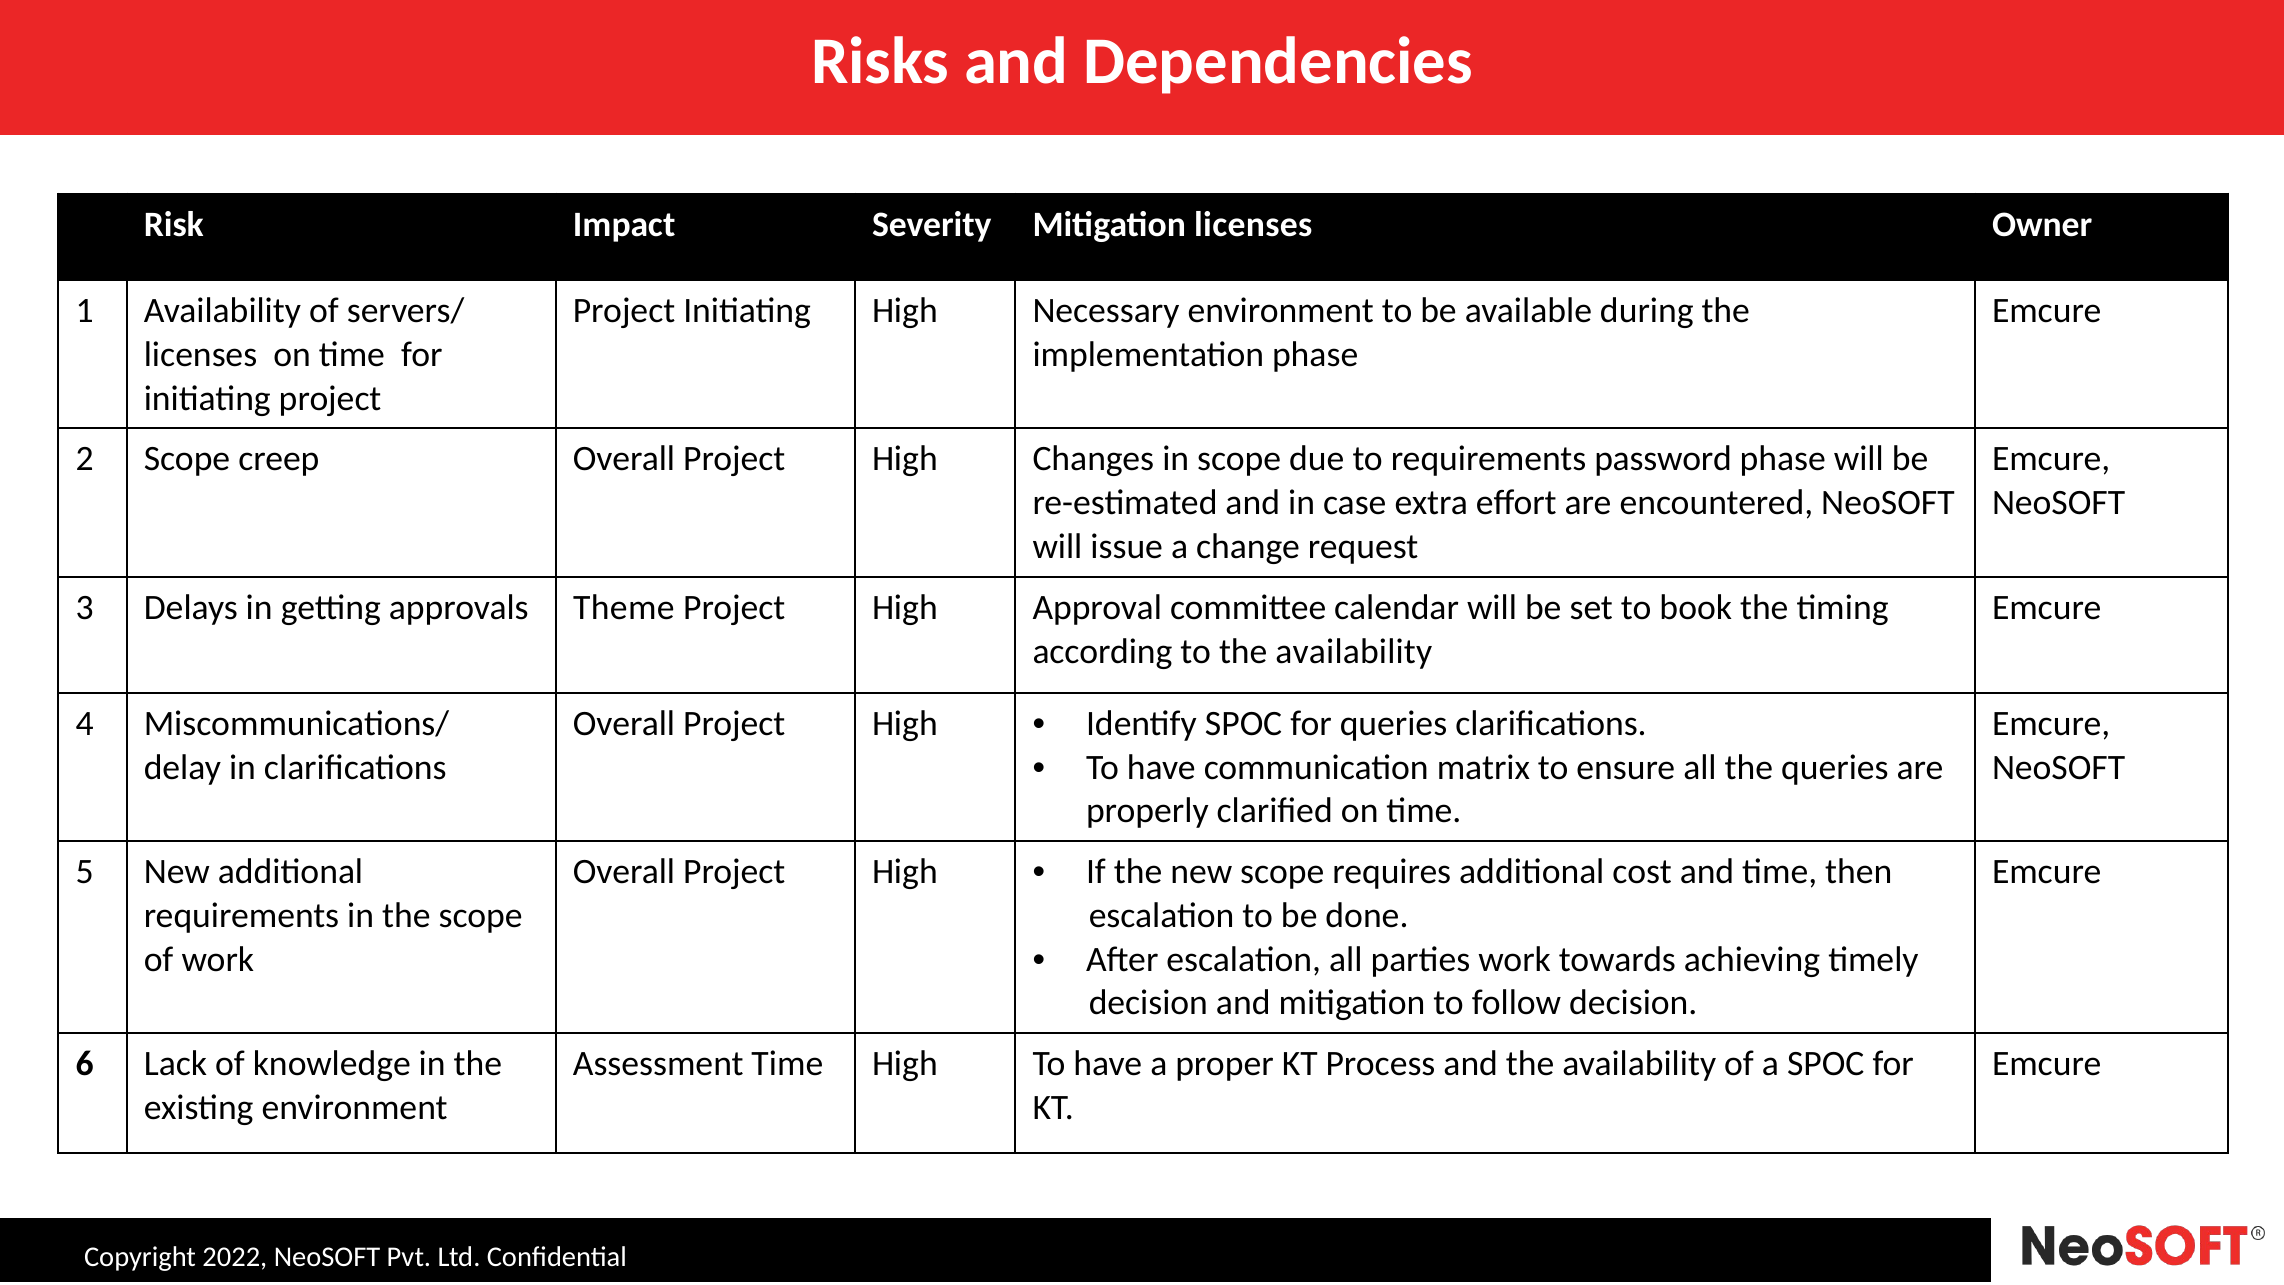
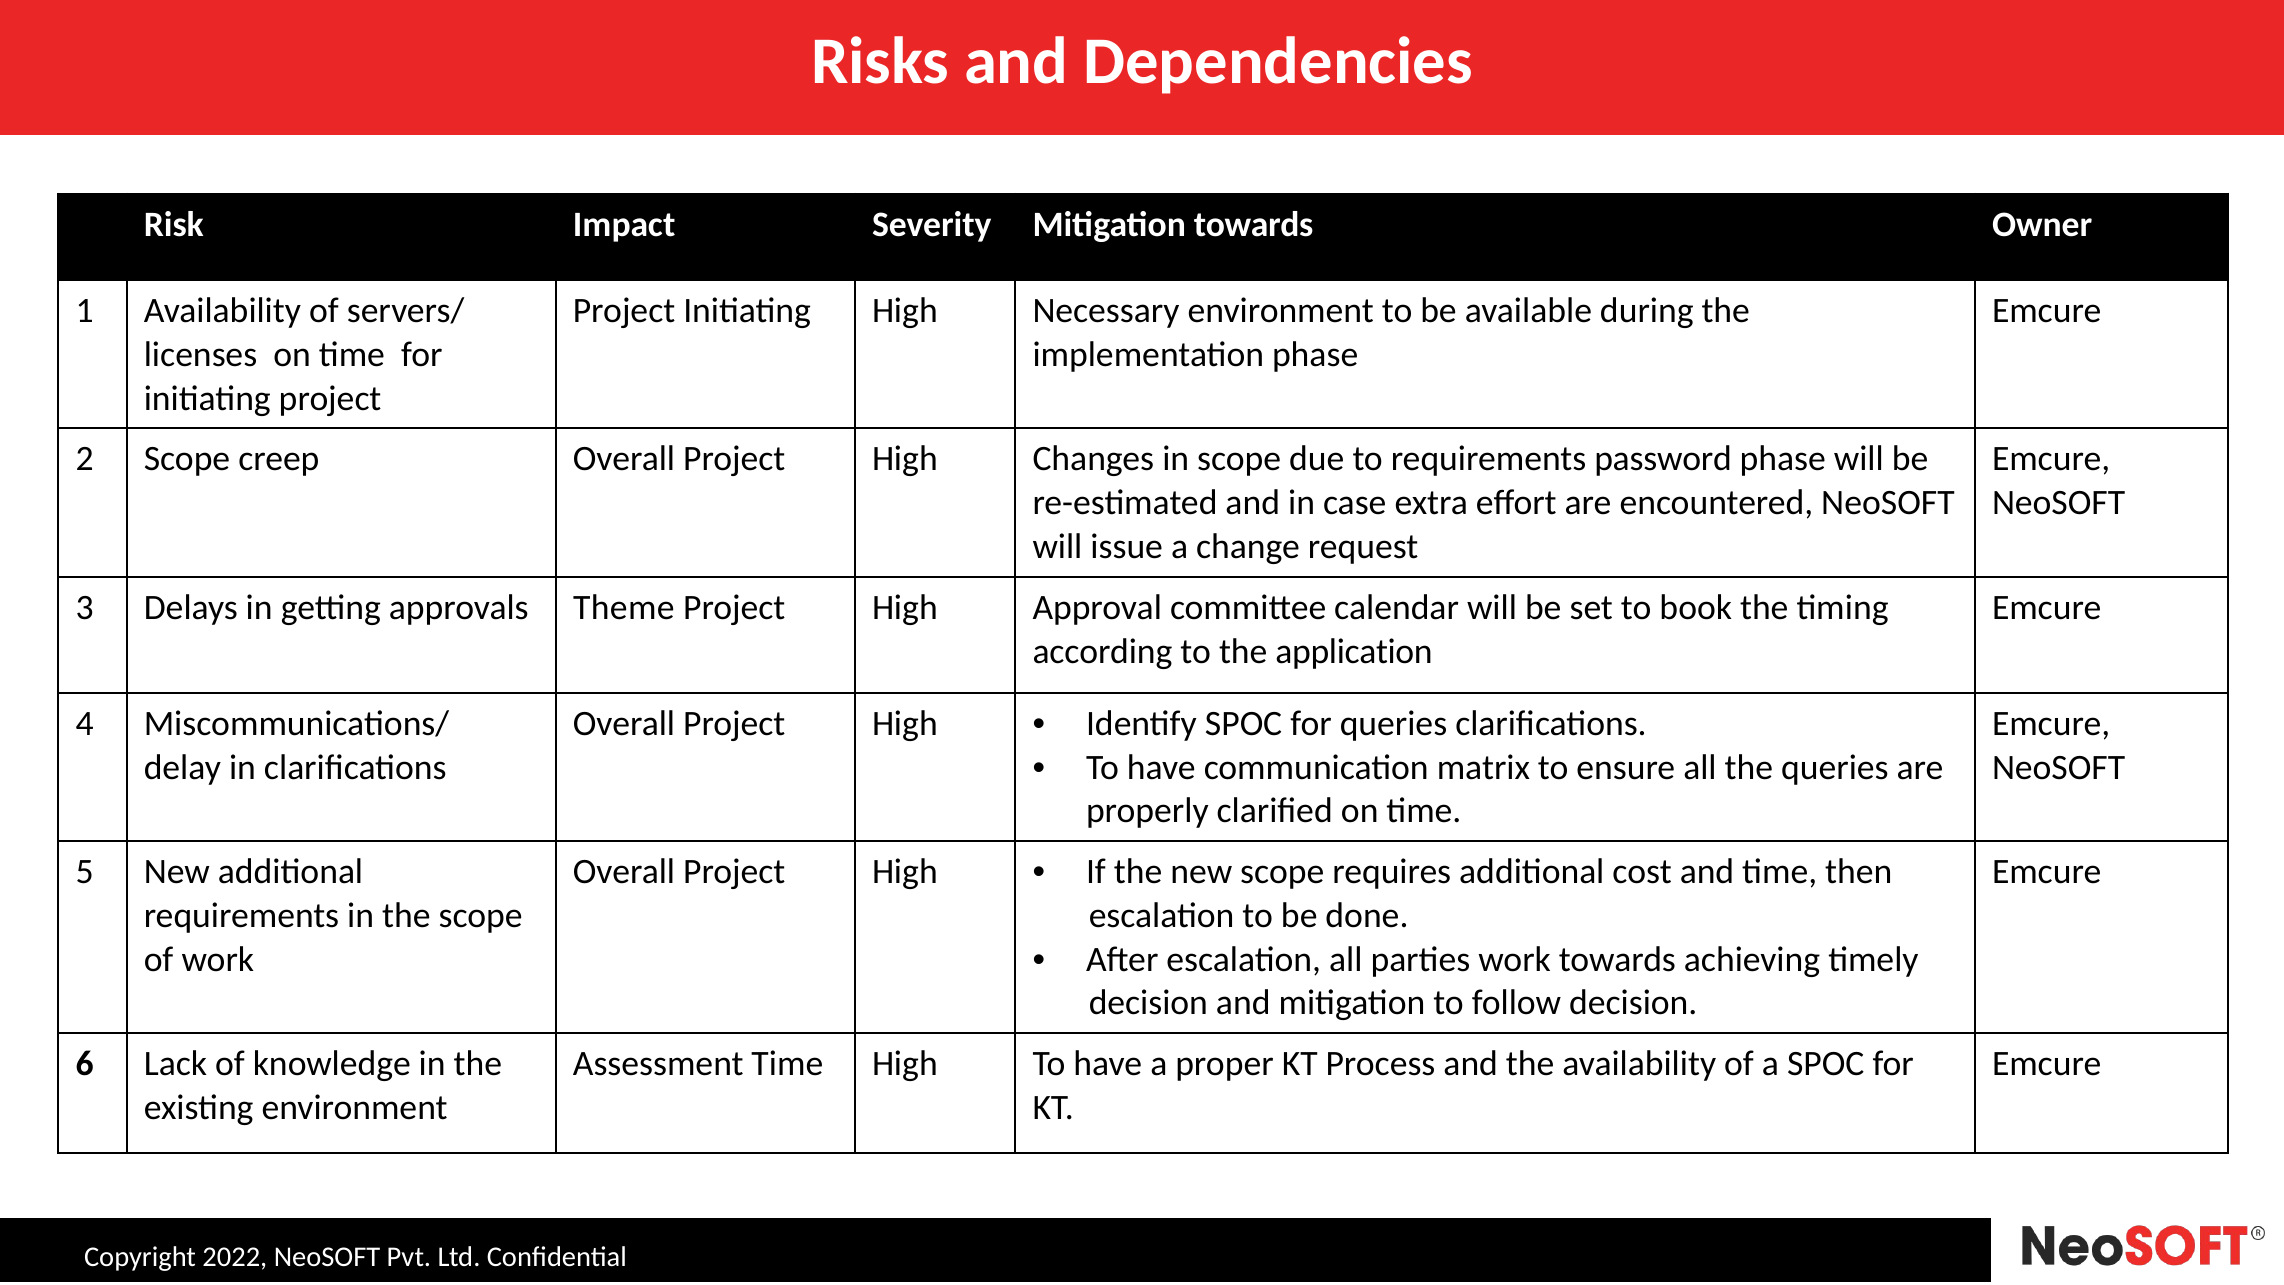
Mitigation licenses: licenses -> towards (1254, 224)
to the availability: availability -> application (1354, 651)
